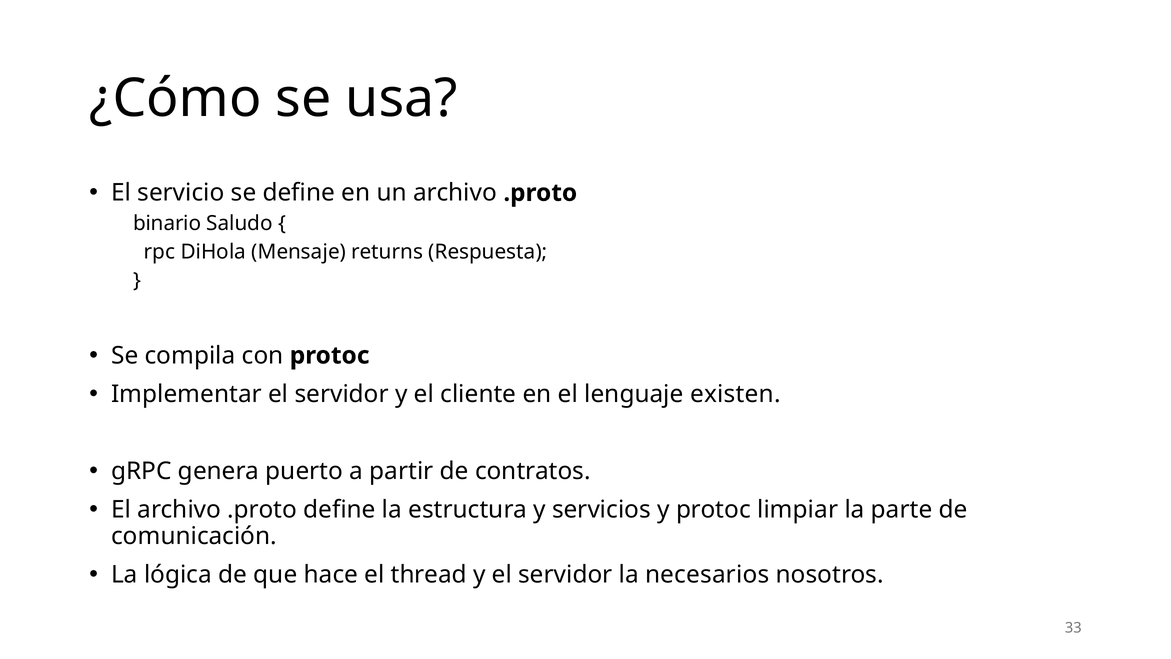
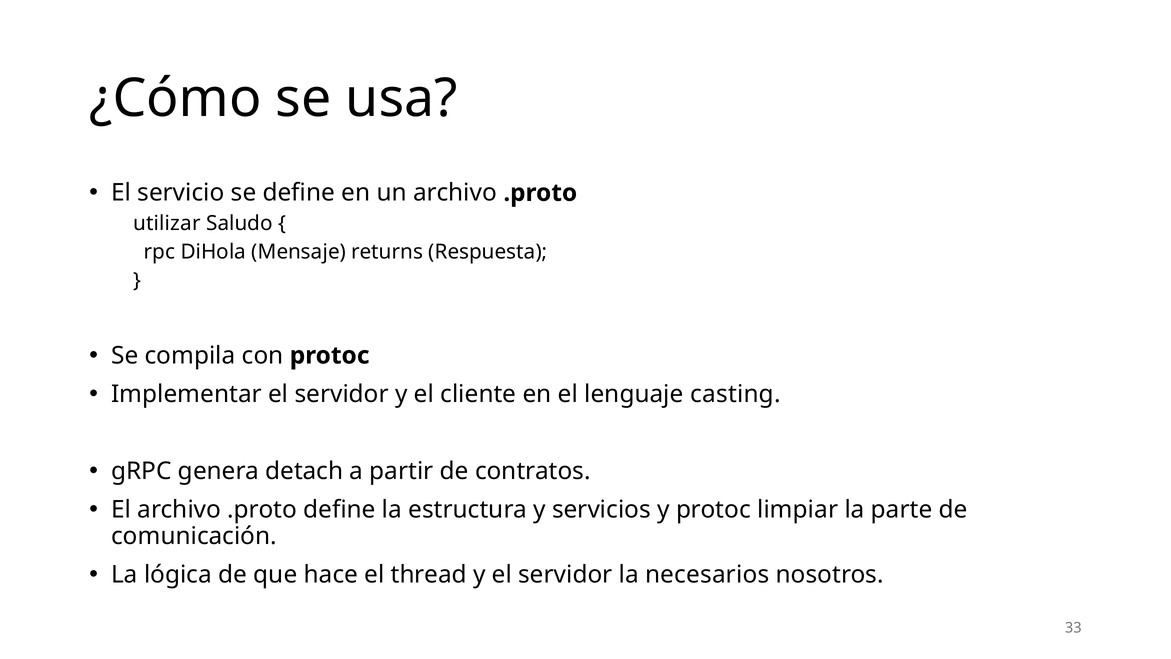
binario: binario -> utilizar (167, 223)
existen: existen -> casting (735, 394)
puerto: puerto -> detach (304, 471)
